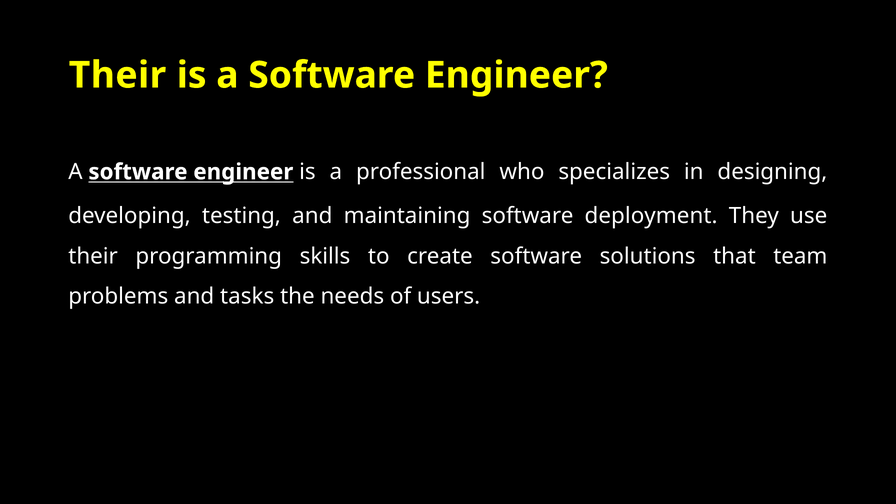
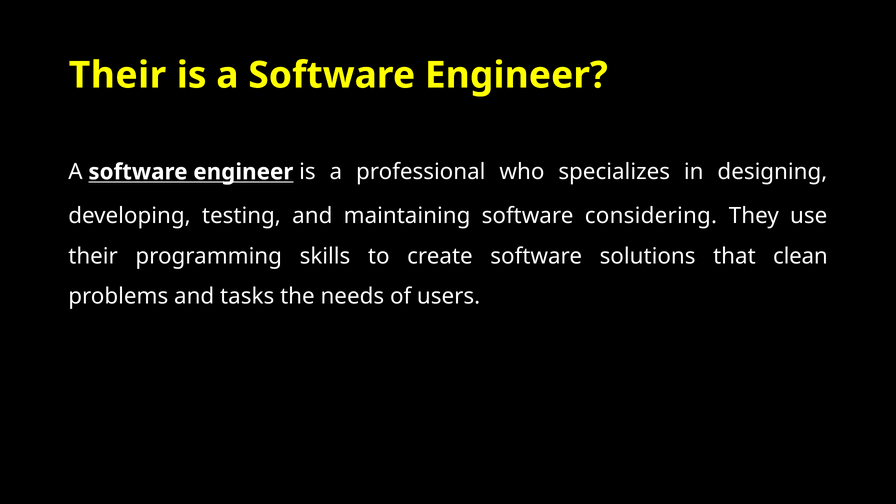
deployment: deployment -> considering (651, 216)
team: team -> clean (800, 256)
